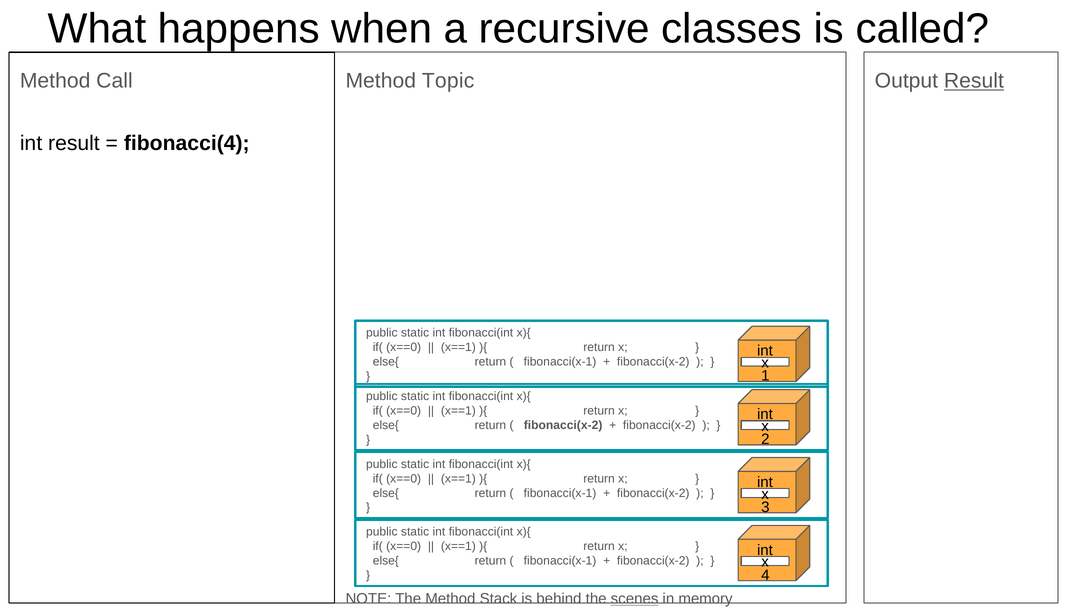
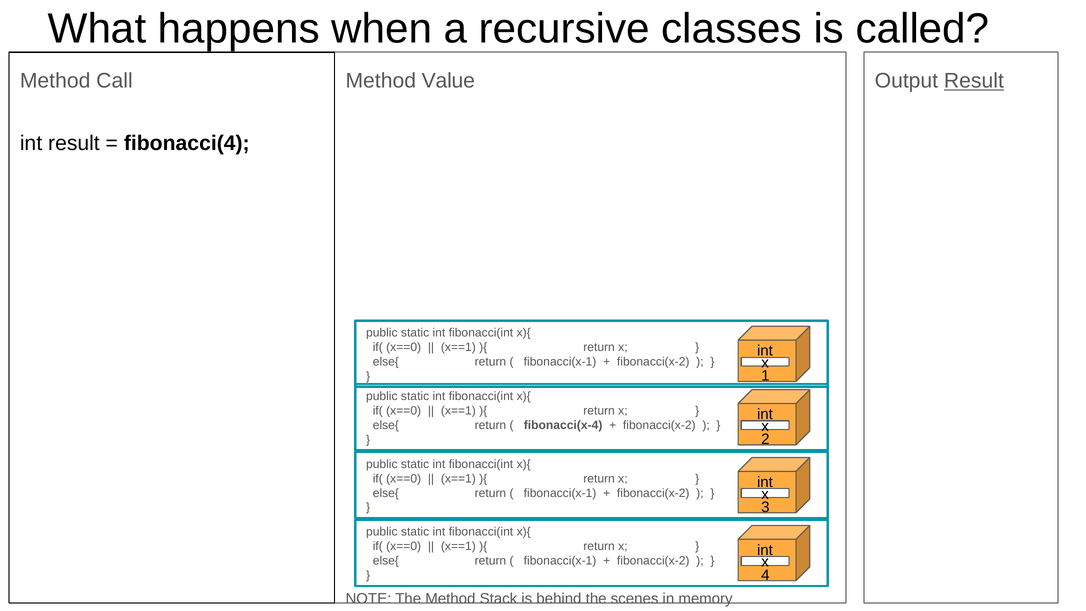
Topic: Topic -> Value (448, 81)
fibonacci(x-2: fibonacci(x-2 -> fibonacci(x-4 (563, 425)
scenes underline: present -> none (635, 599)
